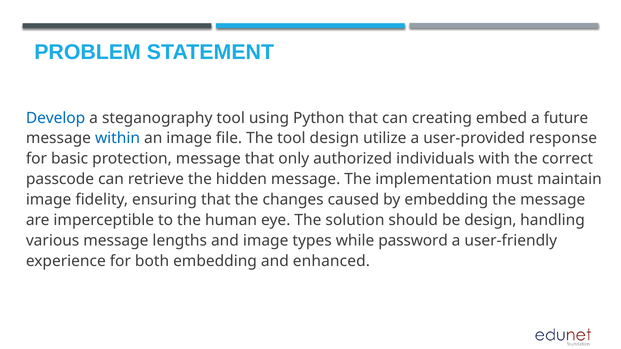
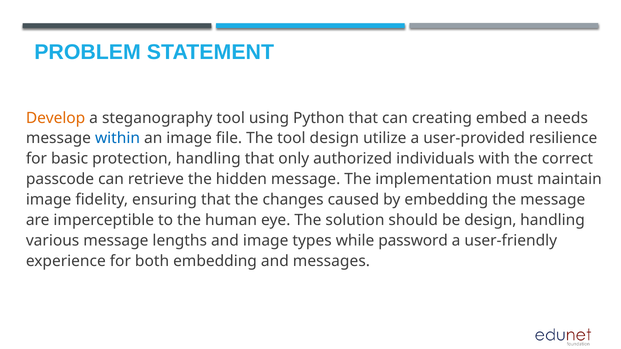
Develop colour: blue -> orange (56, 118)
future: future -> needs (566, 118)
response: response -> resilience (563, 138)
protection message: message -> handling (208, 159)
enhanced: enhanced -> messages (331, 261)
